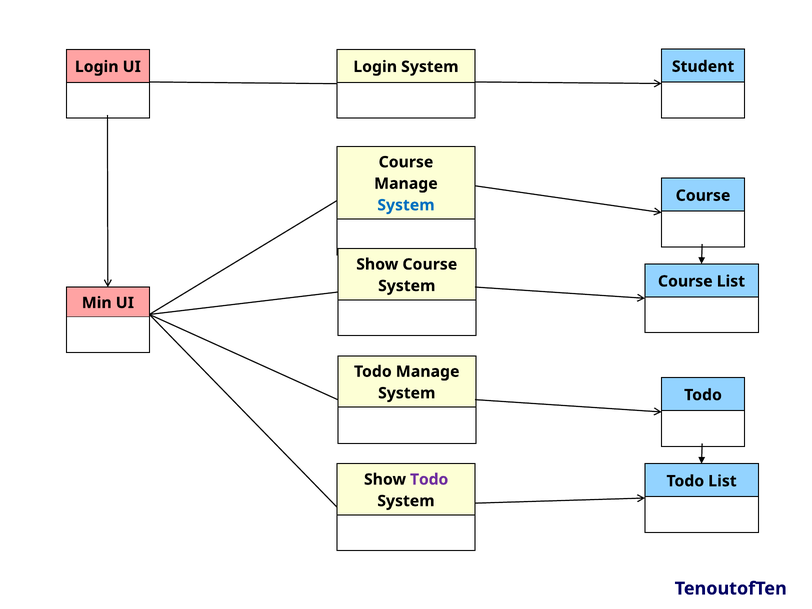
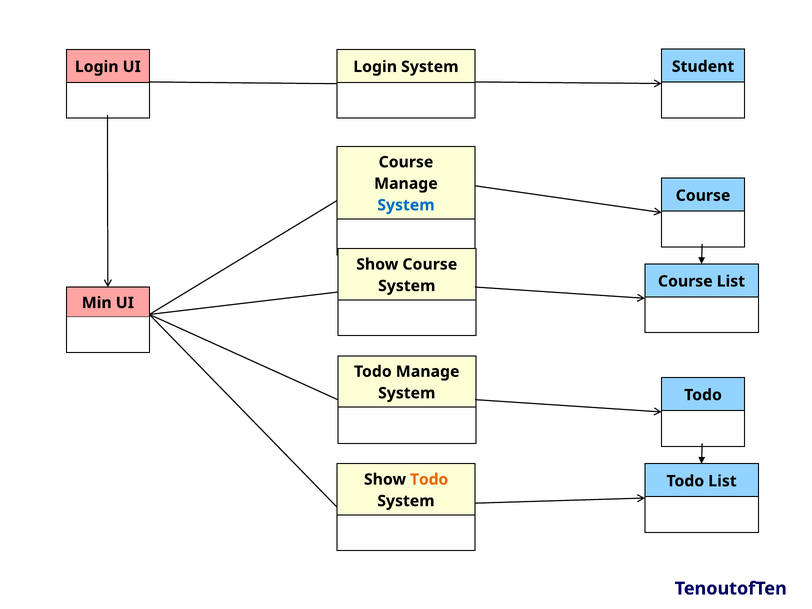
Todo colour: purple -> orange (429, 479)
